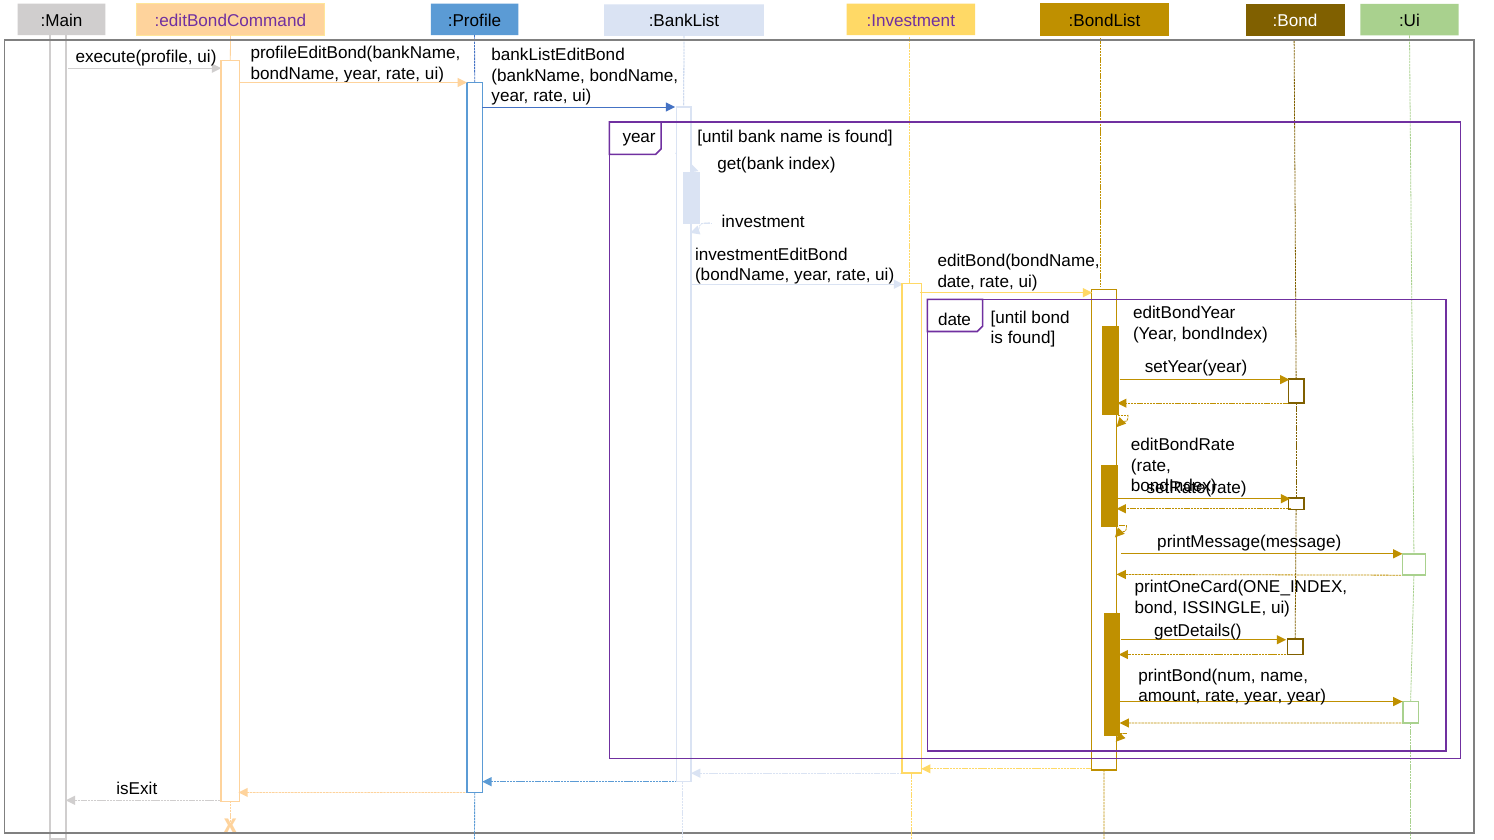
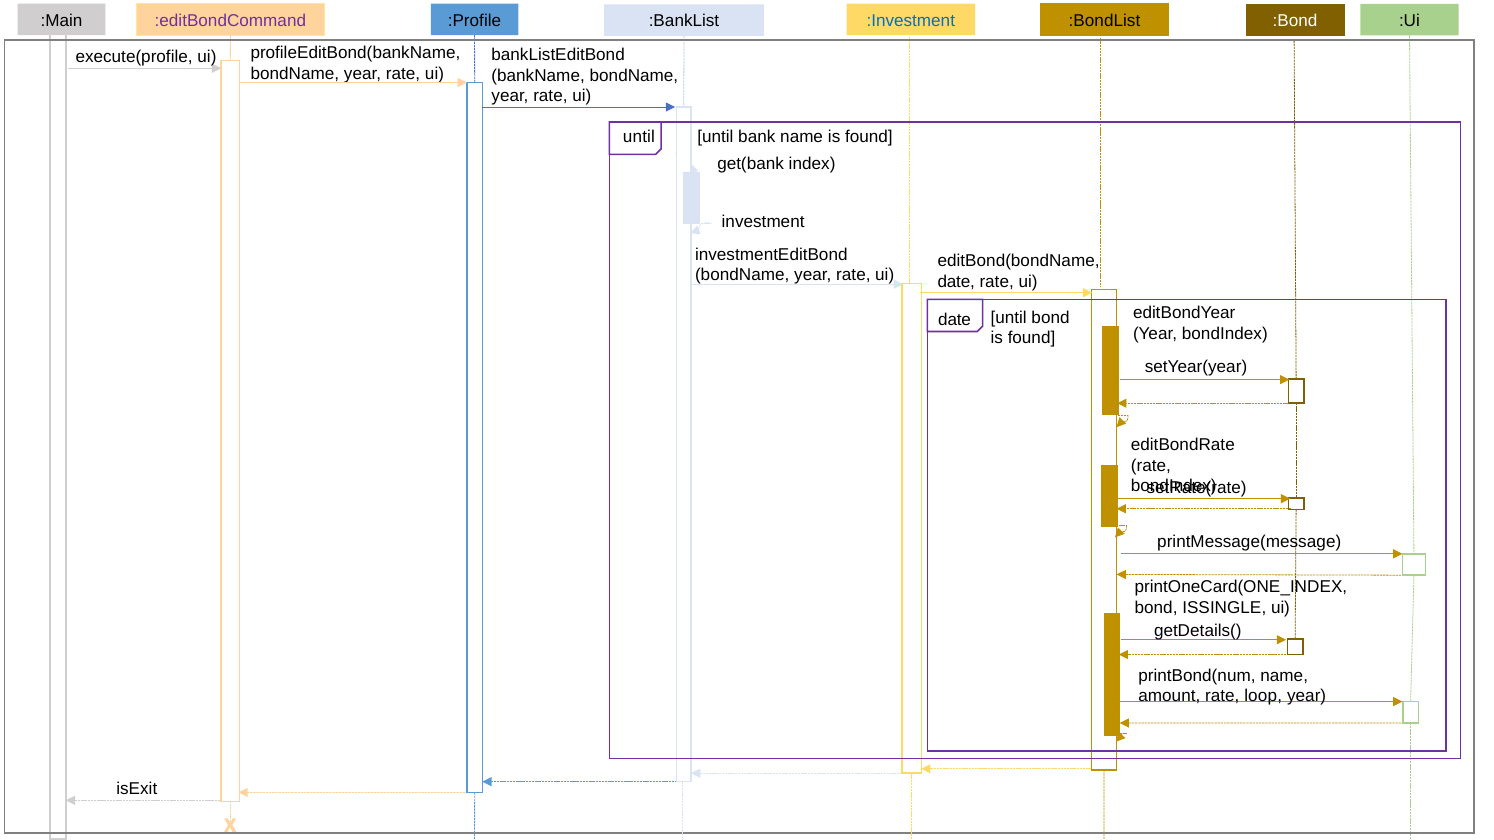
:Investment colour: purple -> blue (911, 21)
year: year -> until (639, 137)
rate year: year -> loop (1263, 696)
